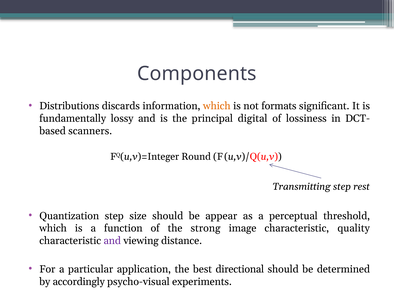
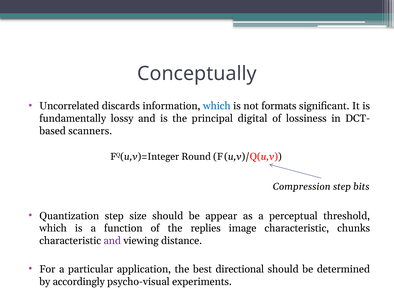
Components: Components -> Conceptually (197, 74)
Distributions: Distributions -> Uncorrelated (69, 106)
which colour: orange -> blue (217, 106)
Transmitting: Transmitting -> Compression (302, 186)
rest: rest -> bits (361, 186)
strong: strong -> replies (206, 228)
quality: quality -> chunks (354, 228)
